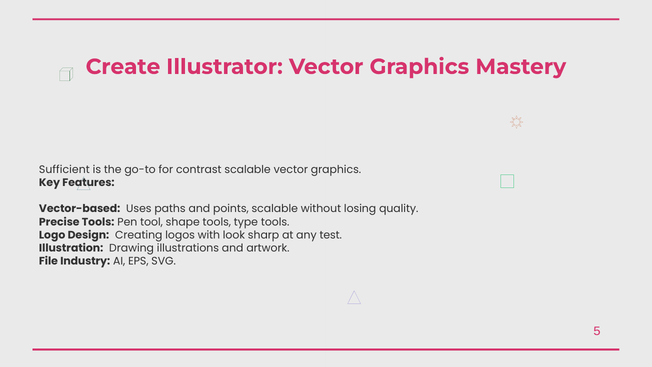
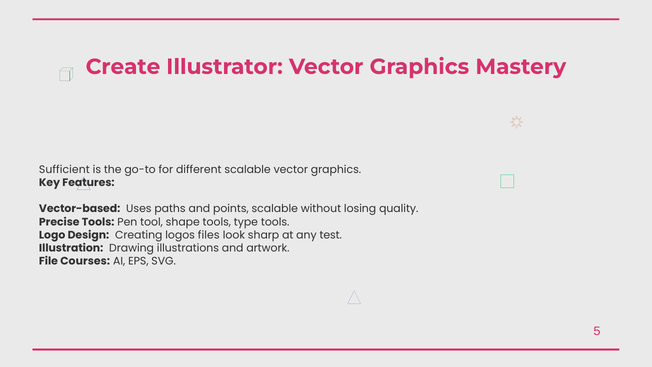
contrast: contrast -> different (199, 170)
with: with -> files (209, 235)
Industry: Industry -> Courses (85, 261)
